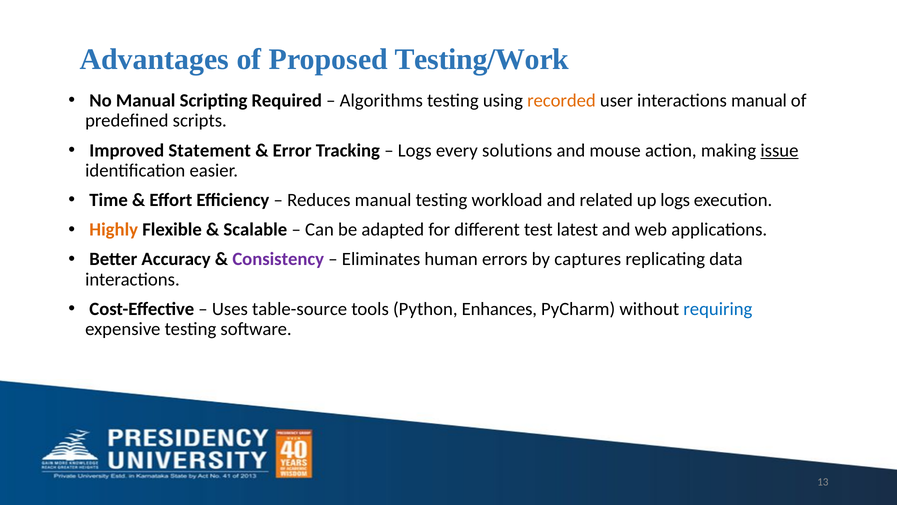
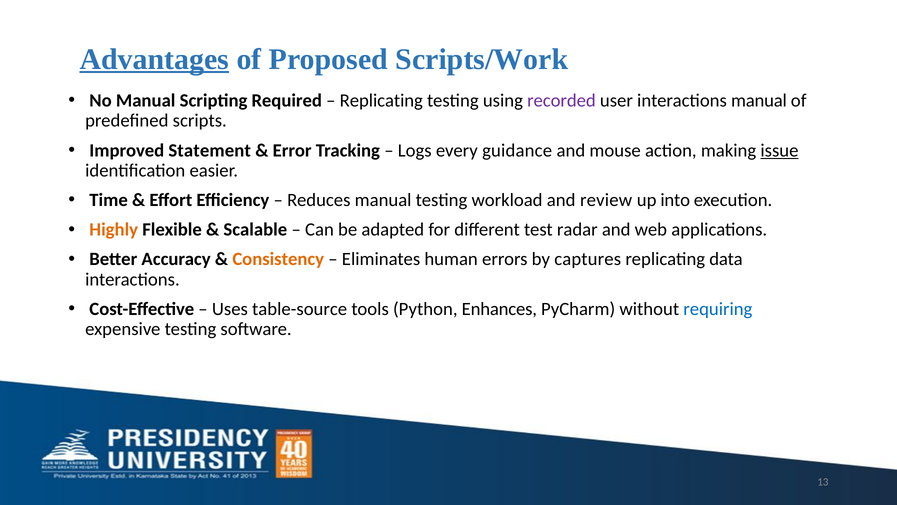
Advantages underline: none -> present (154, 59)
Testing/Work: Testing/Work -> Scripts/Work (482, 59)
Algorithms: Algorithms -> Replicating (381, 100)
recorded colour: orange -> purple (561, 100)
solutions: solutions -> guidance (517, 150)
related: related -> review (606, 200)
up logs: logs -> into (675, 200)
latest: latest -> radar (577, 229)
Consistency colour: purple -> orange (278, 259)
